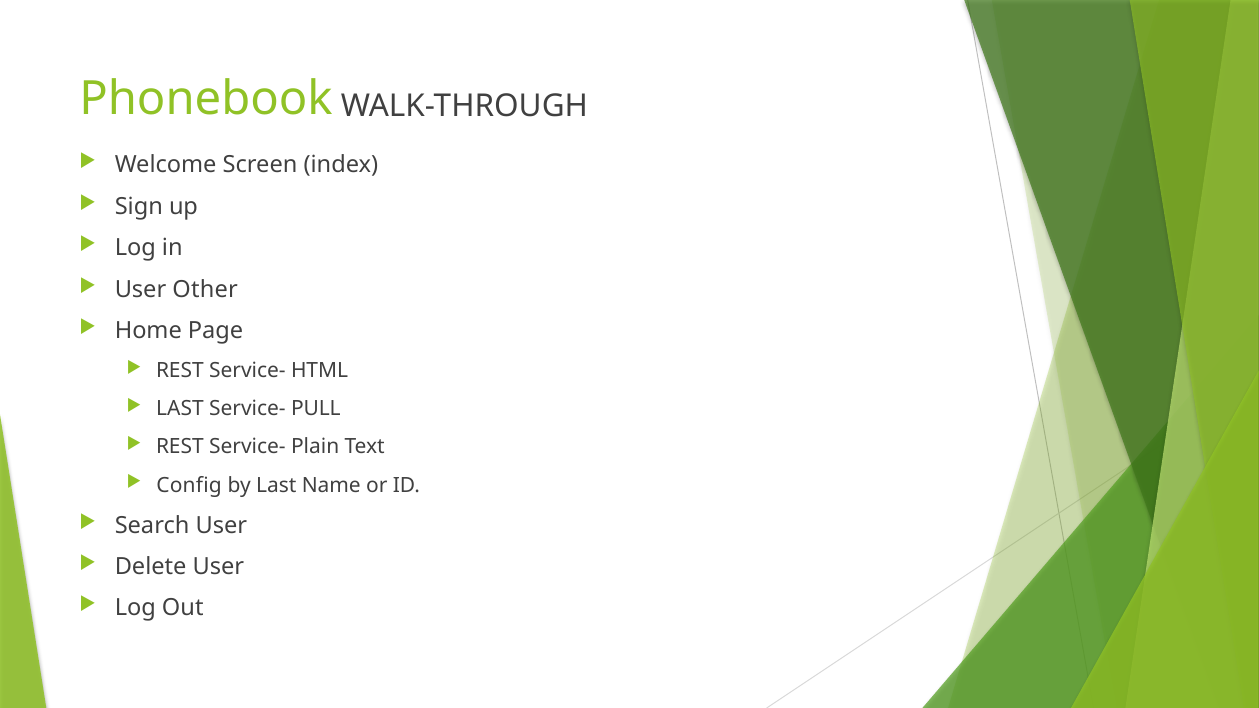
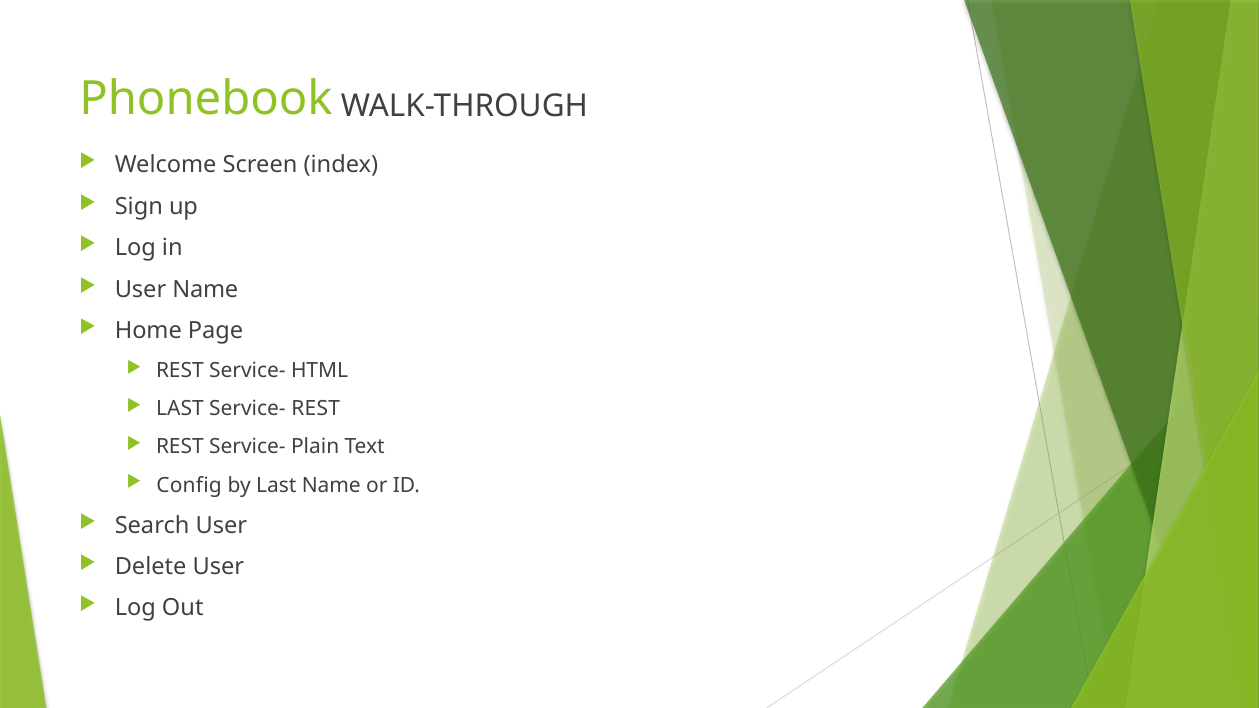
User Other: Other -> Name (205, 289)
Service- PULL: PULL -> REST (316, 409)
